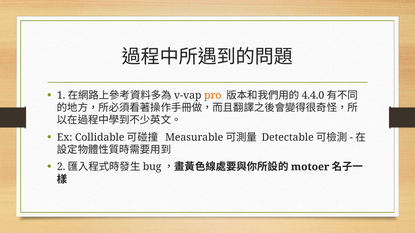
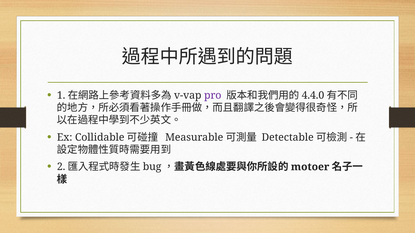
pro colour: orange -> purple (213, 96)
